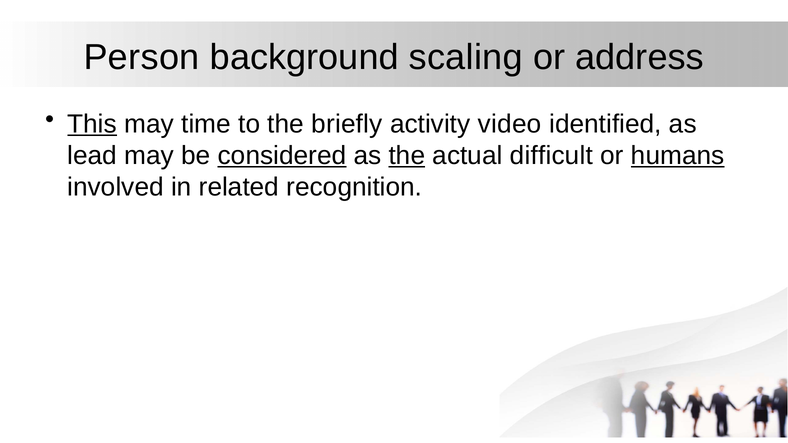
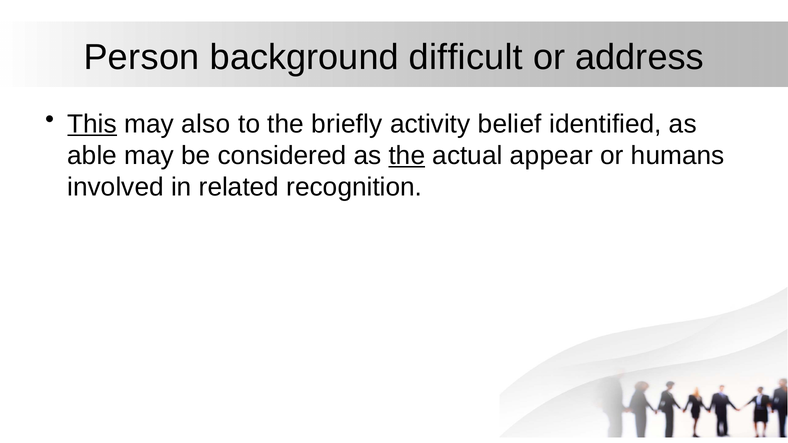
scaling: scaling -> difficult (466, 57)
time: time -> also (206, 124)
video: video -> belief (510, 124)
lead: lead -> able (92, 155)
considered underline: present -> none (282, 155)
difficult: difficult -> appear (551, 155)
humans underline: present -> none (678, 155)
